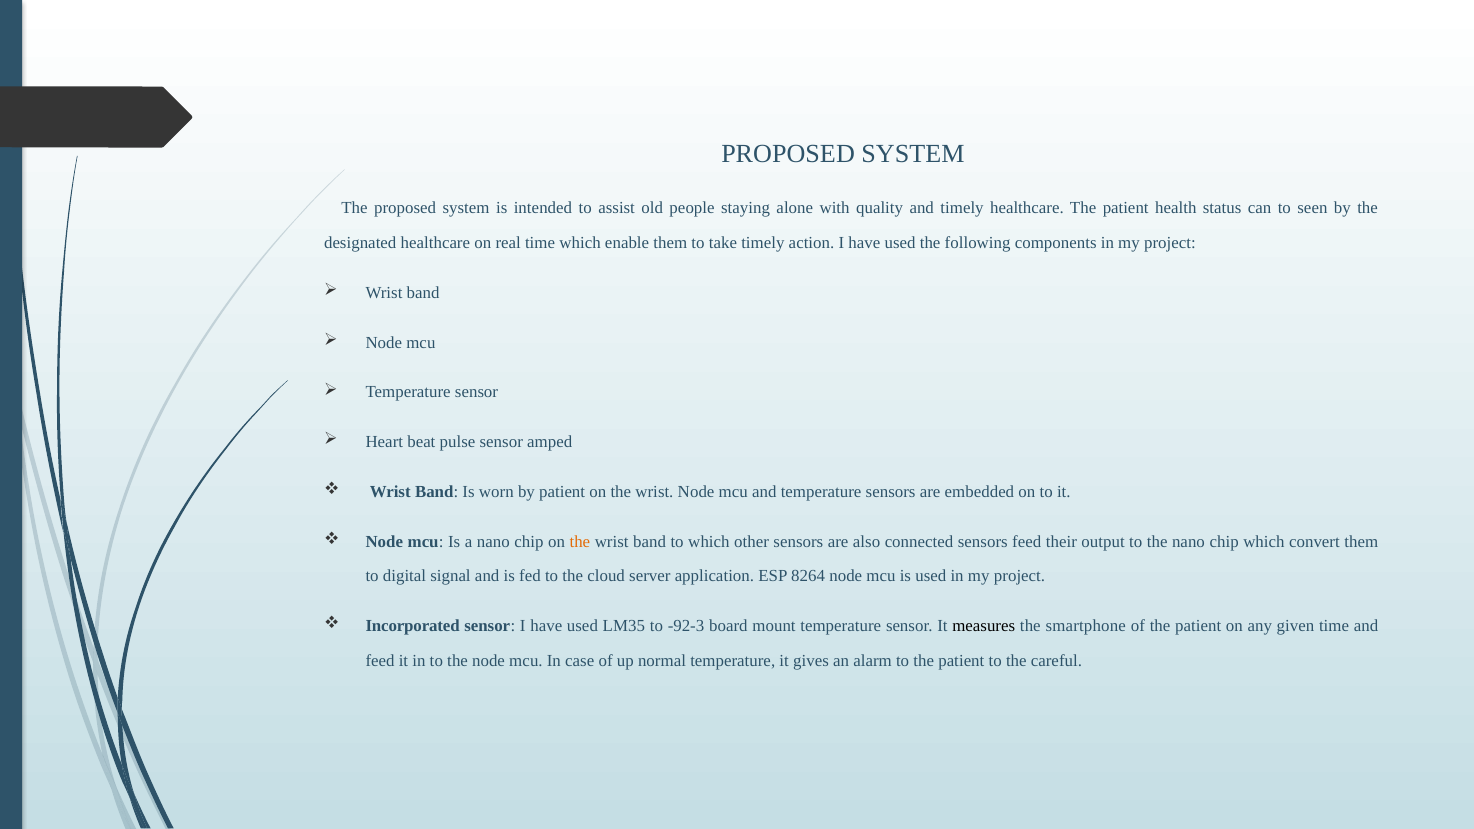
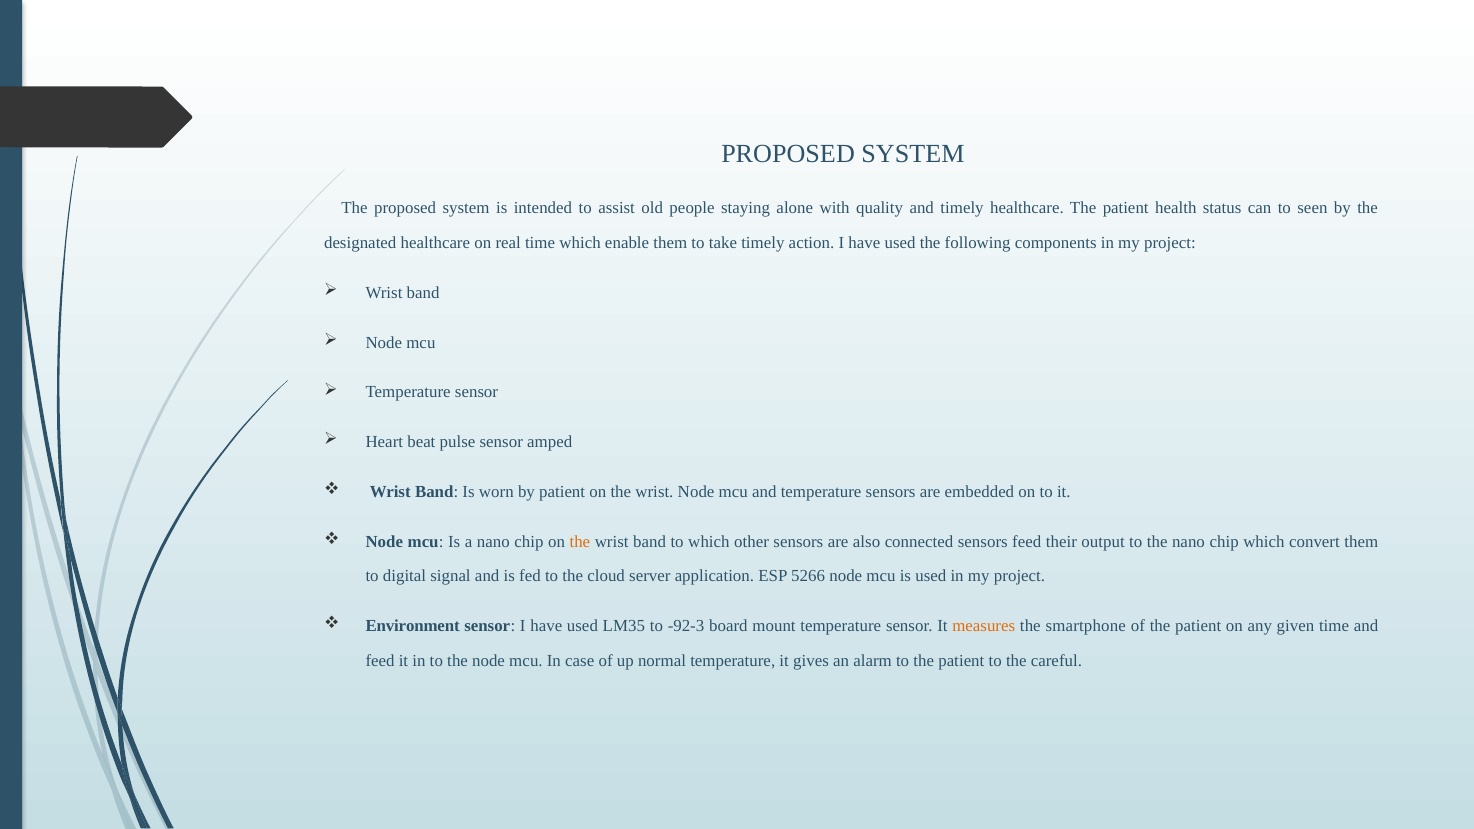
8264: 8264 -> 5266 (808, 576)
Incorporated: Incorporated -> Environment (413, 626)
measures colour: black -> orange (984, 626)
